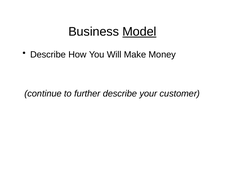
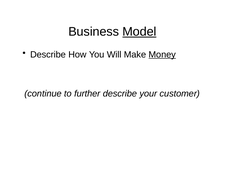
Money underline: none -> present (162, 55)
